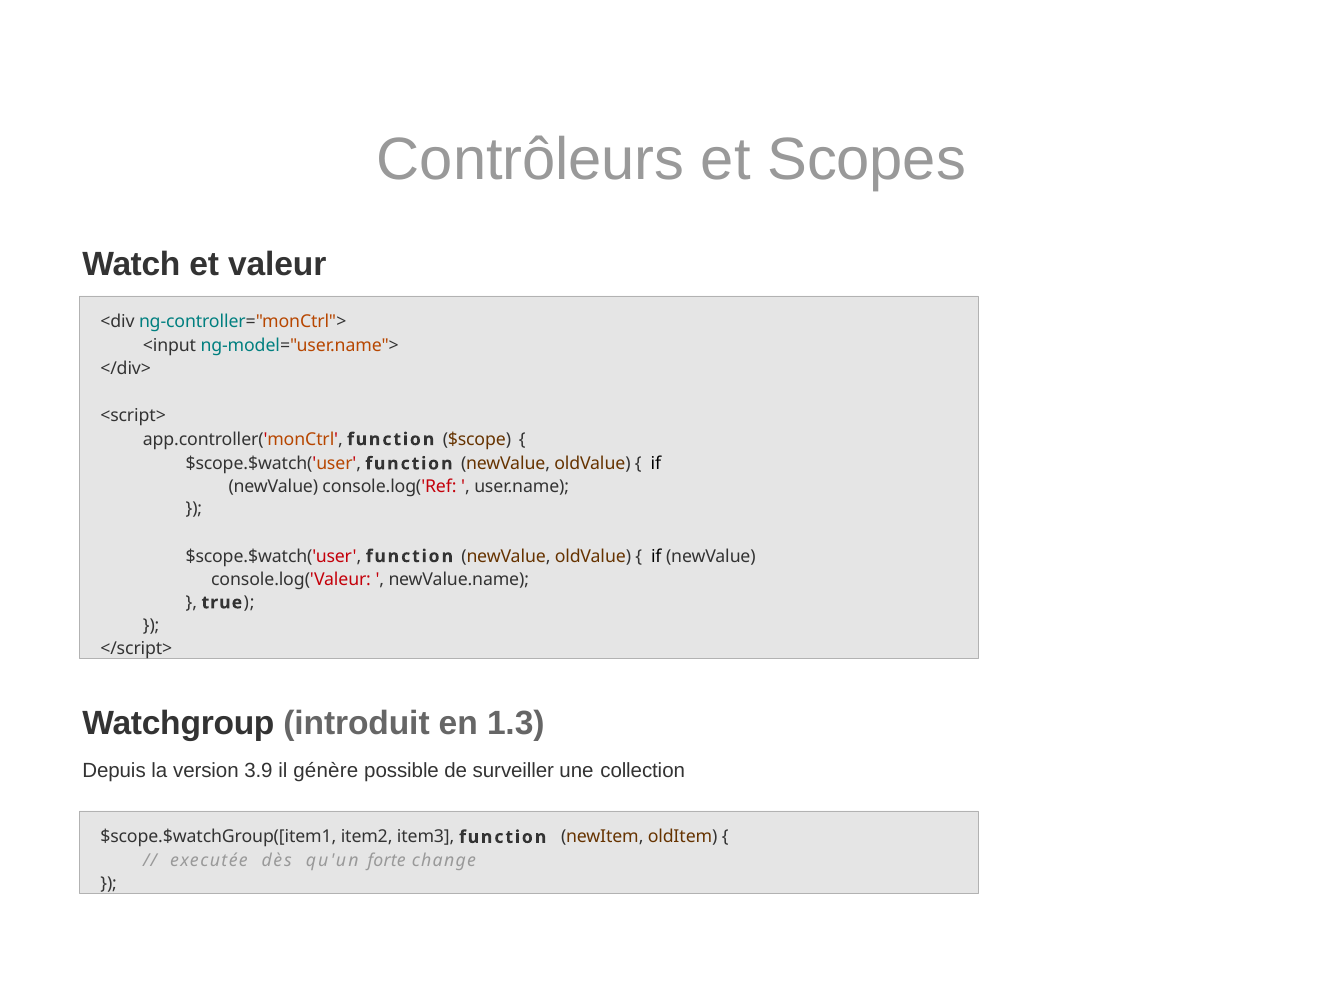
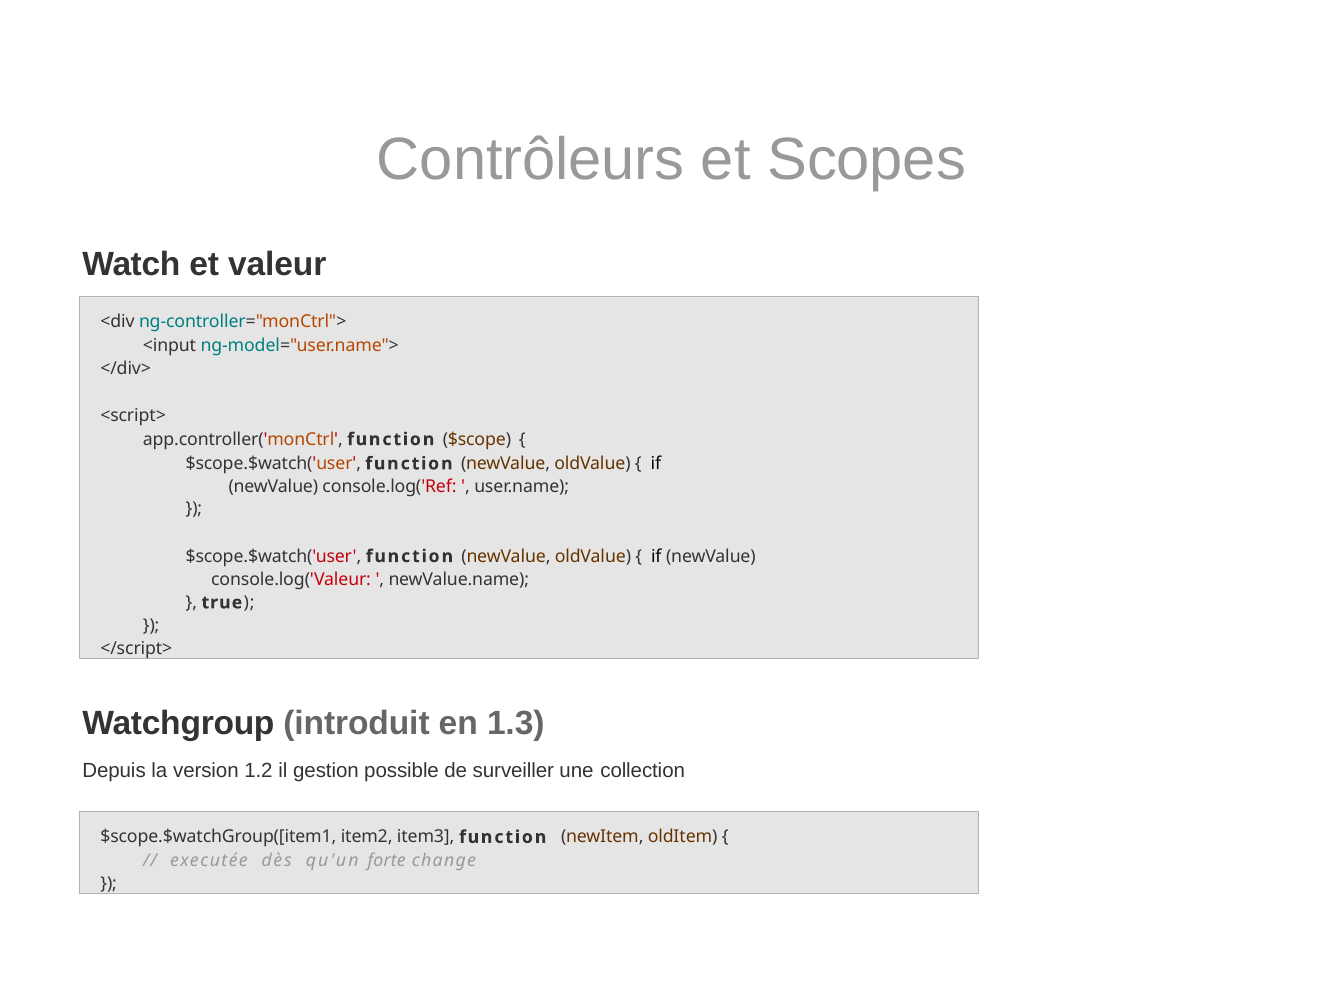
3.9: 3.9 -> 1.2 (258, 770)
génère: génère -> gestion (326, 770)
